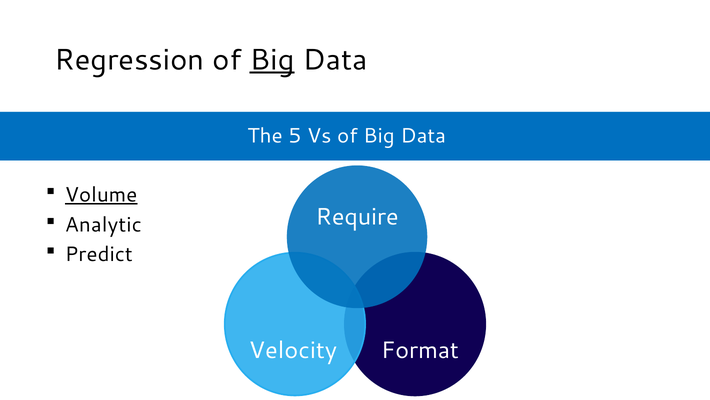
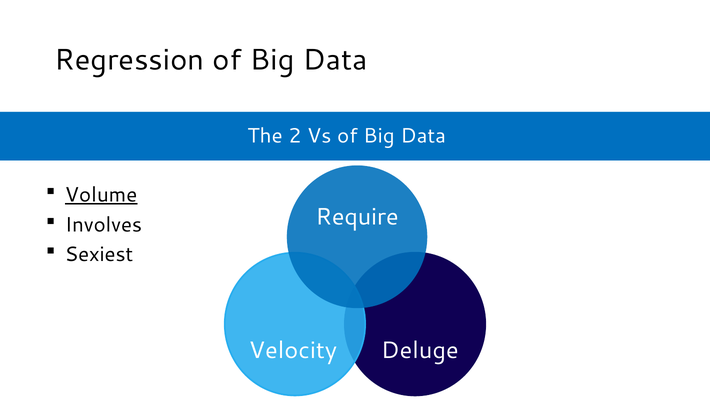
Big underline: present -> none (272, 60)
5: 5 -> 2 (295, 136)
Analytic: Analytic -> Involves (103, 224)
Predict: Predict -> Sexiest (99, 254)
Format: Format -> Deluge (420, 350)
